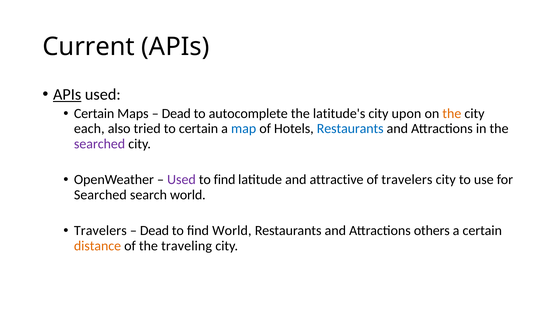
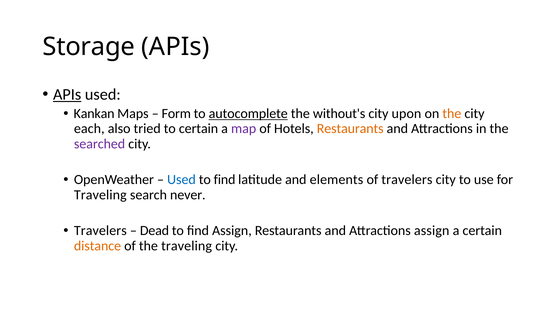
Current: Current -> Storage (89, 47)
Certain: Certain -> Kankan (94, 114)
Dead: Dead -> Form (176, 114)
autocomplete underline: none -> present (248, 114)
latitude's: latitude's -> without's (339, 114)
map colour: blue -> purple (244, 129)
Restaurants colour: blue -> orange (350, 129)
Used colour: purple -> blue (181, 180)
attractive: attractive -> elements (336, 180)
Searched: Searched -> Traveling (100, 195)
search world: world -> never (188, 195)
find World: World -> Assign (232, 231)
Attractions others: others -> assign (432, 231)
